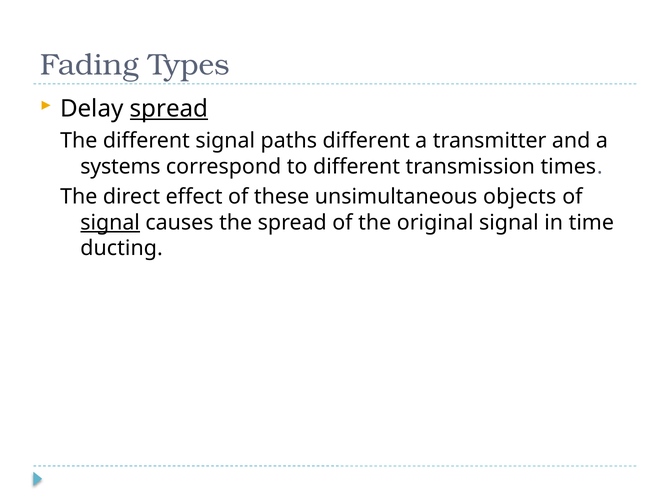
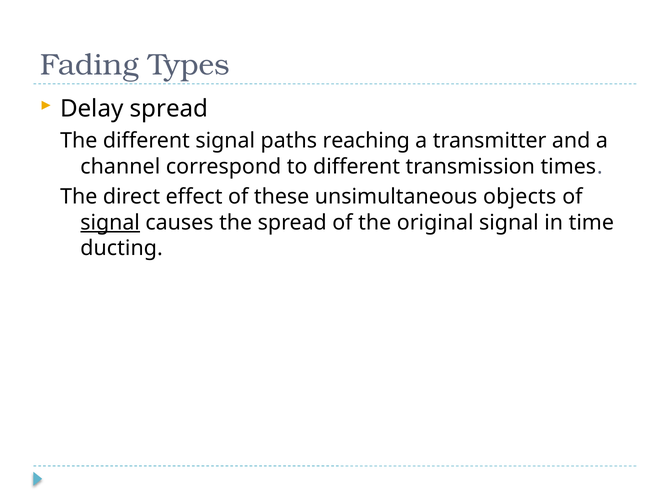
spread underline: present -> none (169, 109)
paths different: different -> reaching (366, 141)
systems: systems -> channel (120, 166)
